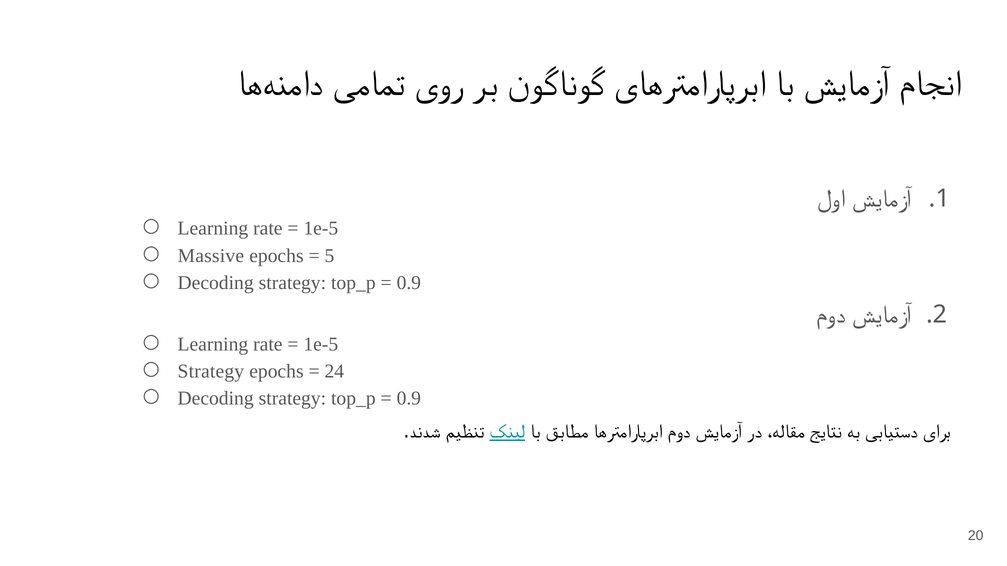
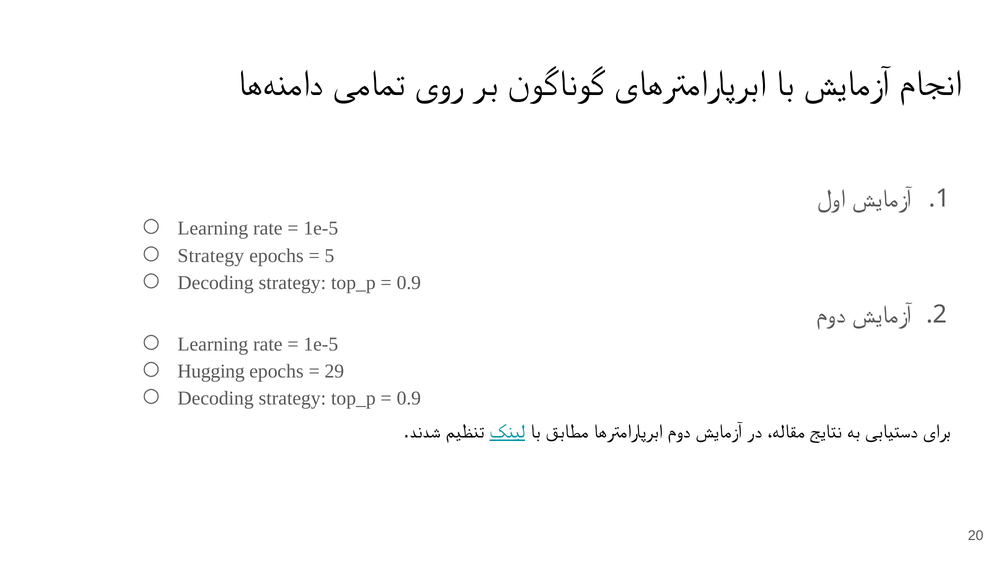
Massive: Massive -> Strategy (211, 256)
Strategy: Strategy -> Hugging (211, 372)
24: 24 -> 29 (334, 372)
